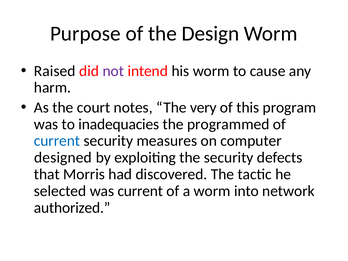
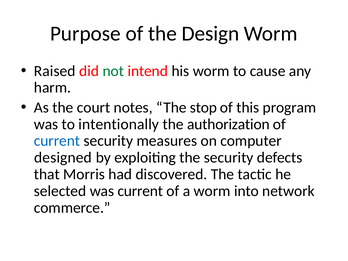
not colour: purple -> green (113, 71)
very: very -> stop (203, 107)
inadequacies: inadequacies -> intentionally (119, 124)
programmed: programmed -> authorization (228, 124)
authorized: authorized -> commerce (72, 208)
